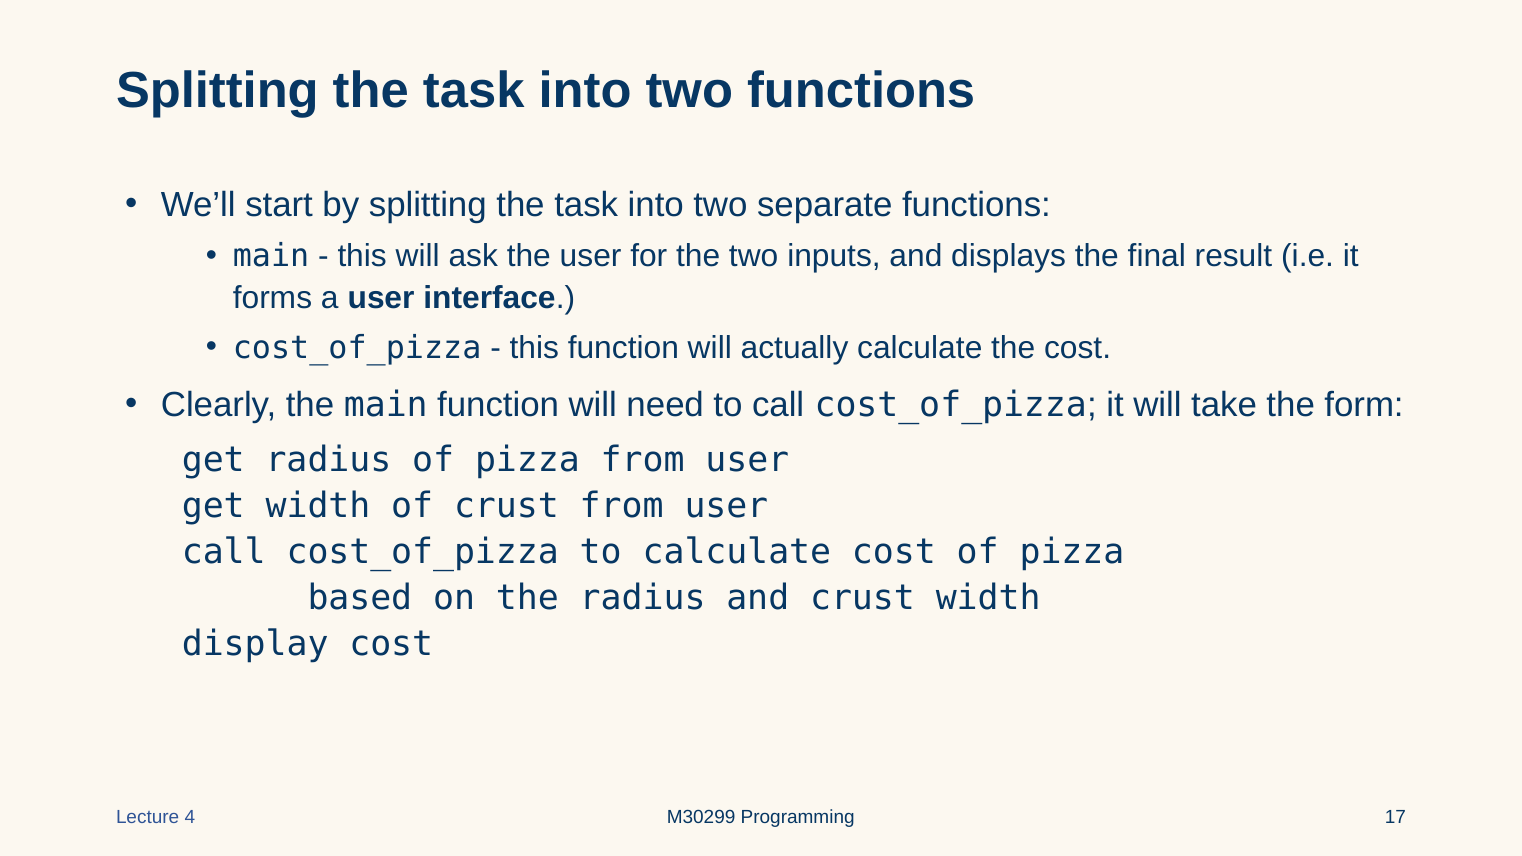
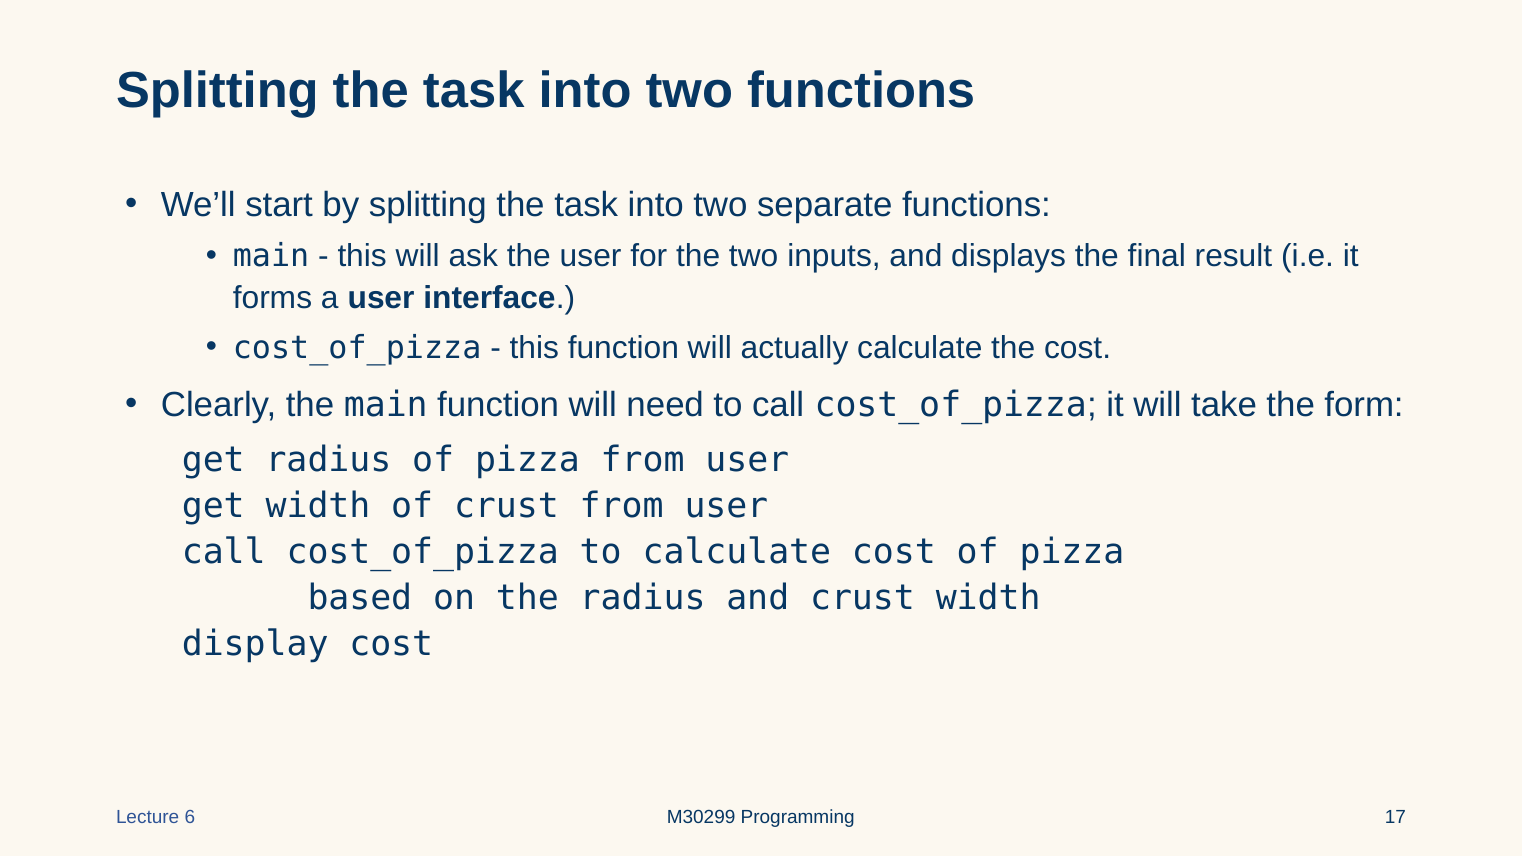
4: 4 -> 6 (190, 818)
